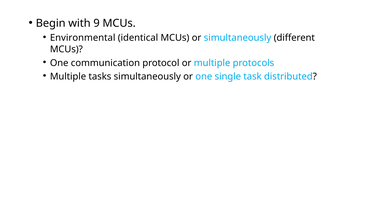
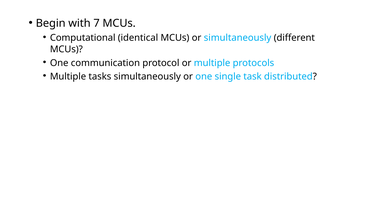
9: 9 -> 7 (97, 23)
Environmental: Environmental -> Computational (83, 38)
